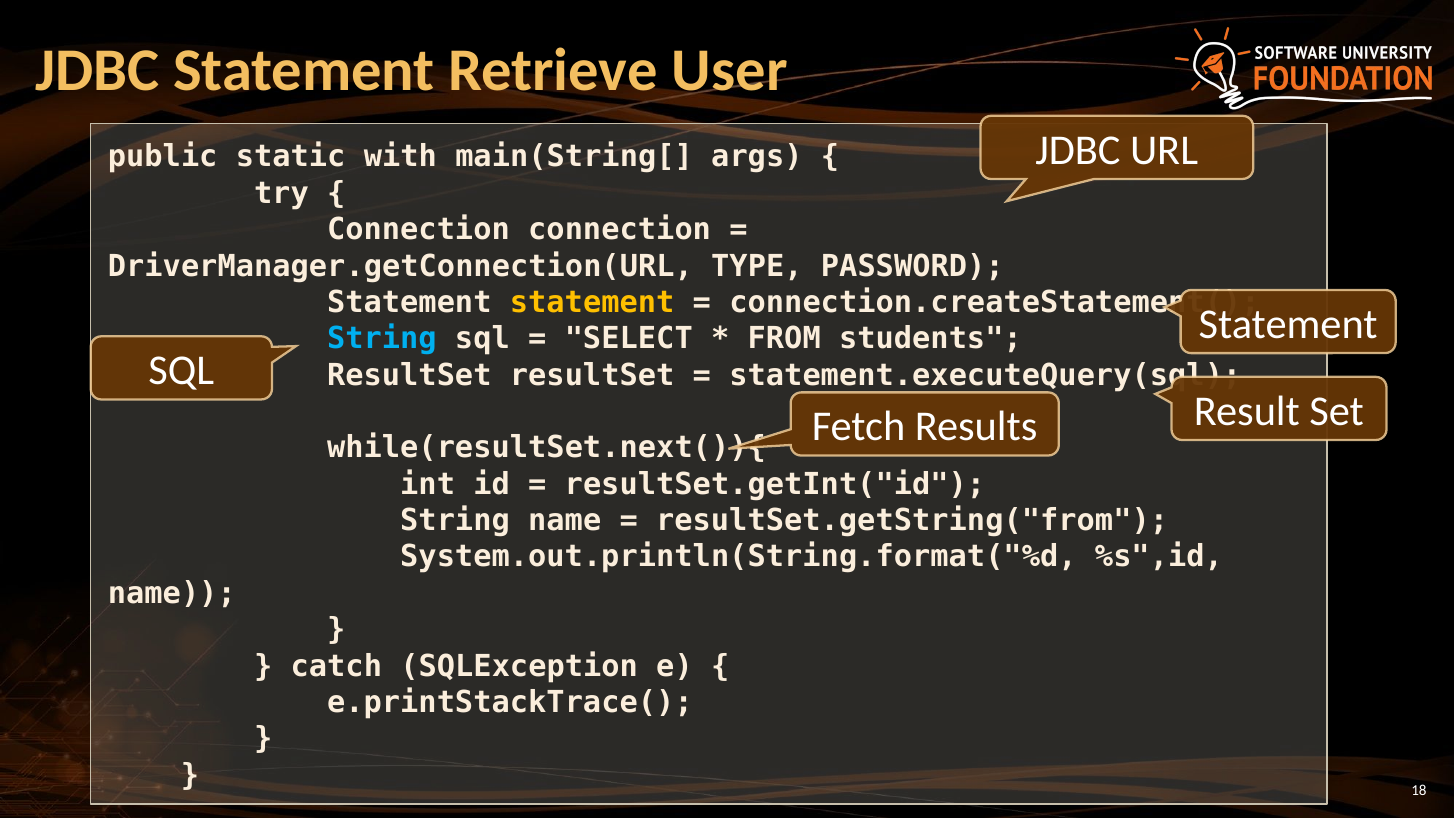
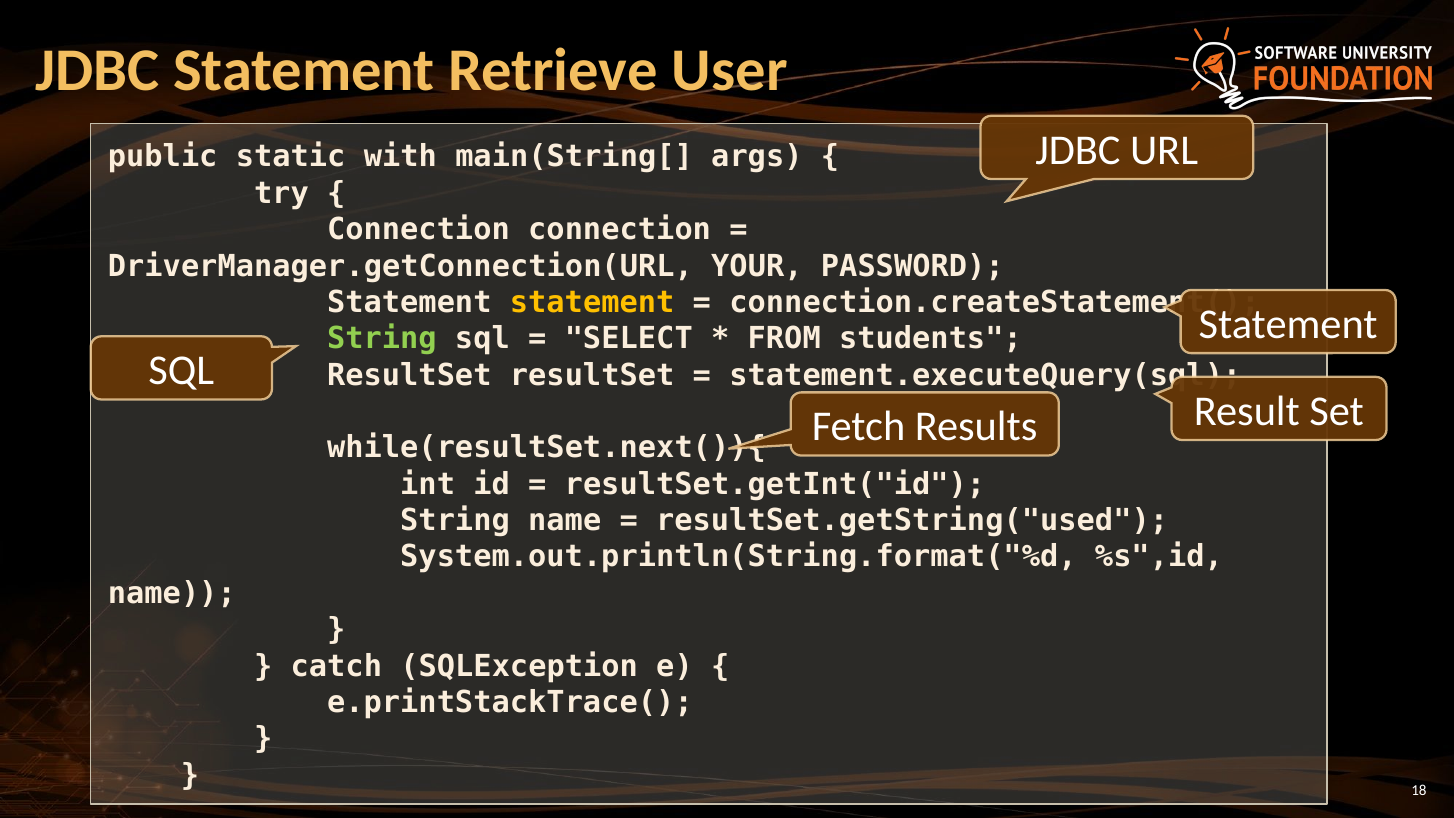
TYPE: TYPE -> YOUR (757, 266)
String colour: light blue -> light green (382, 339)
resultSet.getString("from: resultSet.getString("from -> resultSet.getString("used (912, 521)
